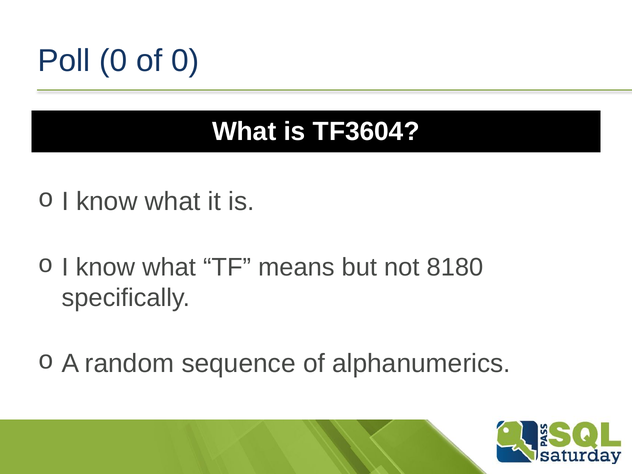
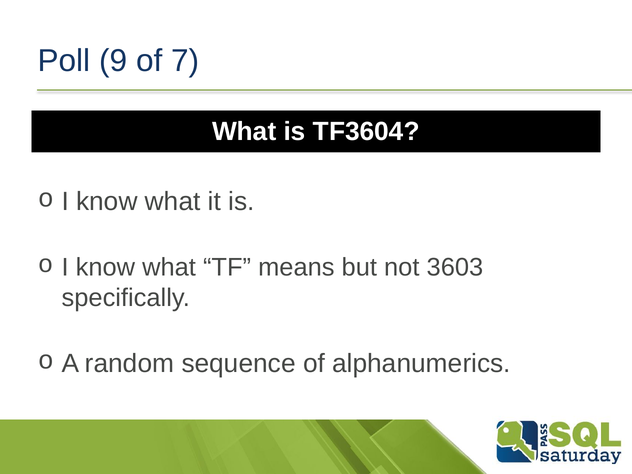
Poll 0: 0 -> 9 (113, 61)
of 0: 0 -> 7 (185, 61)
8180: 8180 -> 3603 (455, 267)
